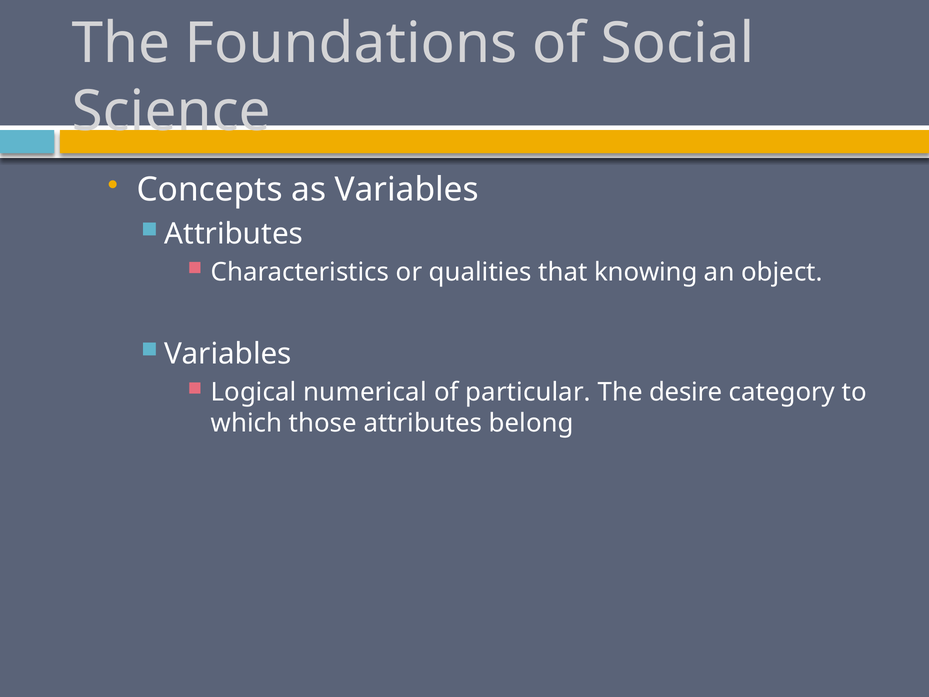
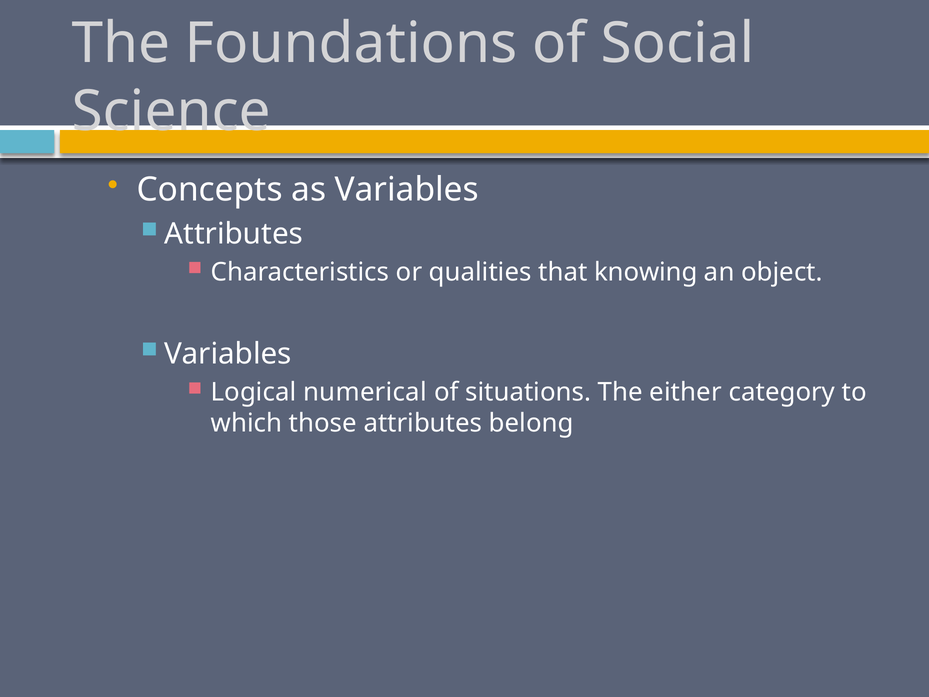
particular: particular -> situations (528, 392)
desire: desire -> either (686, 392)
